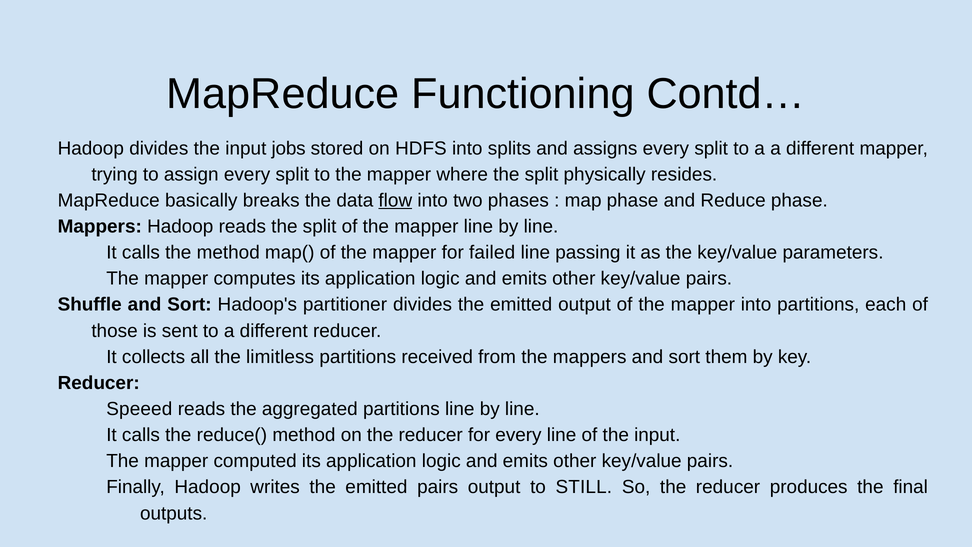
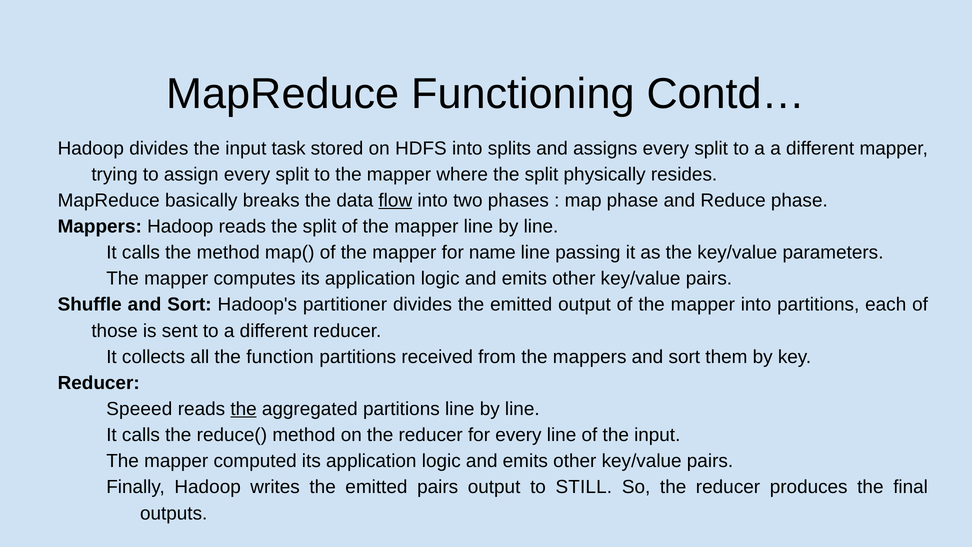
jobs: jobs -> task (289, 148)
failed: failed -> name (492, 252)
limitless: limitless -> function (280, 357)
the underline: none -> present (244, 409)
